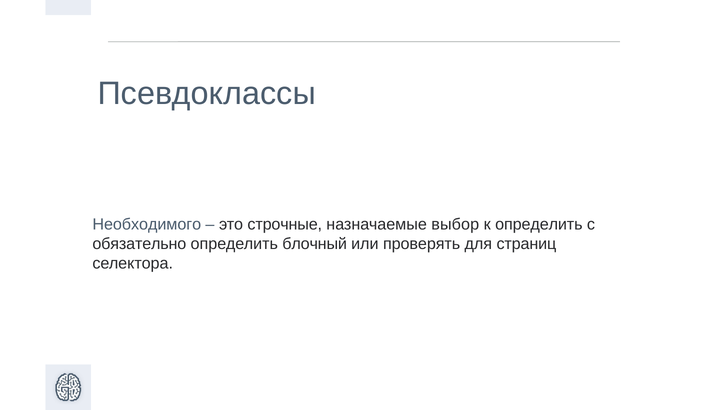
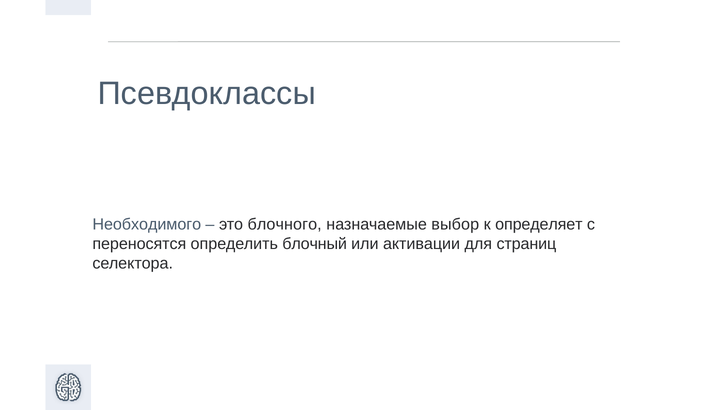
строчные: строчные -> блочного (285, 224)
к определить: определить -> определяет (539, 224)
обязательно: обязательно -> переносятся (139, 244)
проверять: проверять -> активации (422, 244)
